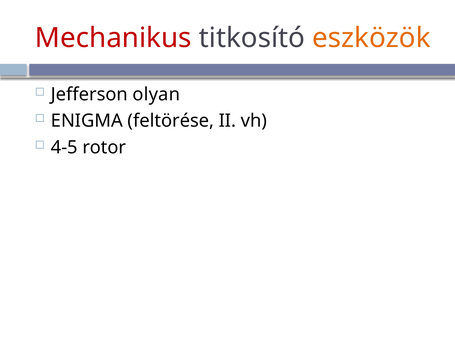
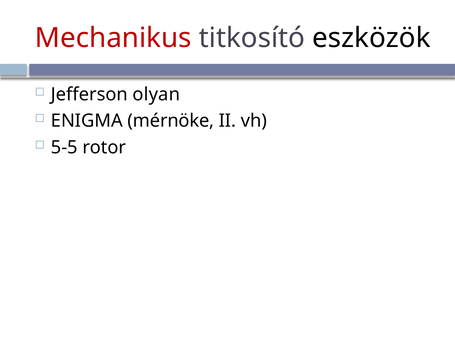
eszközök colour: orange -> black (371, 38)
feltörése: feltörése -> mérnöke (171, 121)
4-5: 4-5 -> 5-5 (64, 147)
